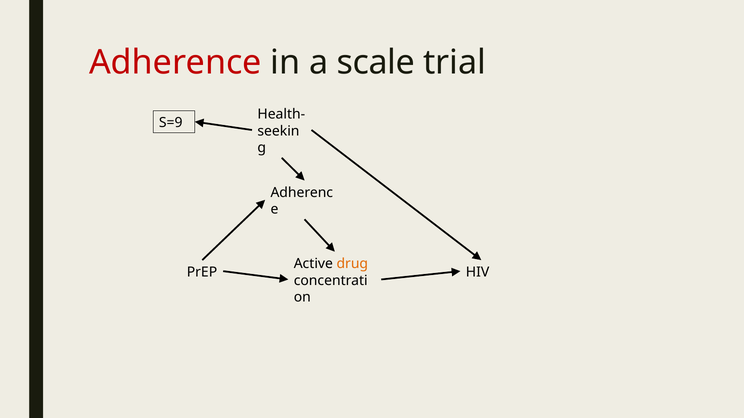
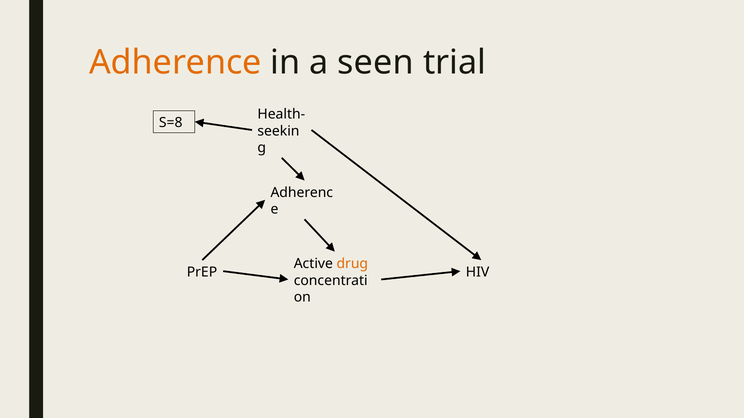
Adherence colour: red -> orange (175, 63)
scale: scale -> seen (375, 63)
S=9: S=9 -> S=8 (171, 123)
